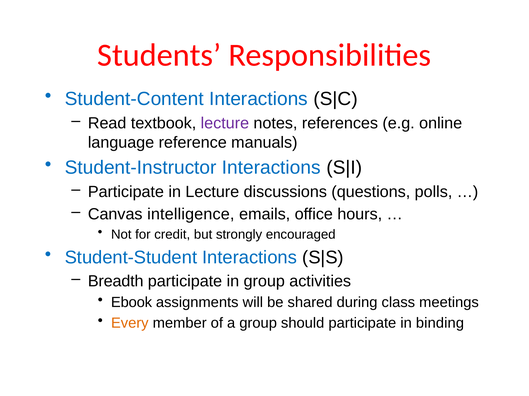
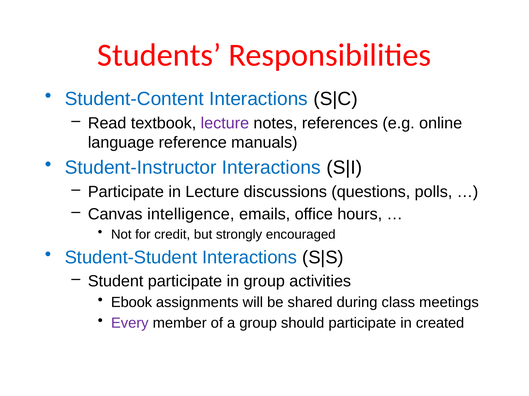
Breadth: Breadth -> Student (116, 282)
Every colour: orange -> purple (130, 323)
binding: binding -> created (440, 323)
